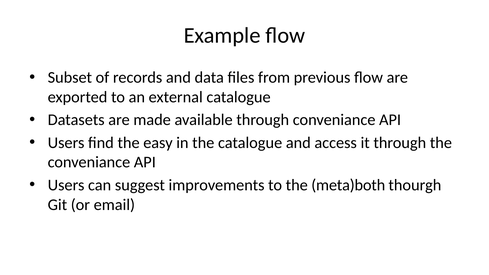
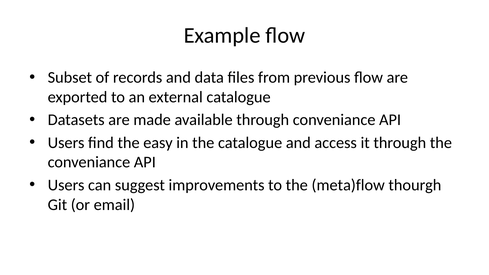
meta)both: meta)both -> meta)flow (348, 185)
